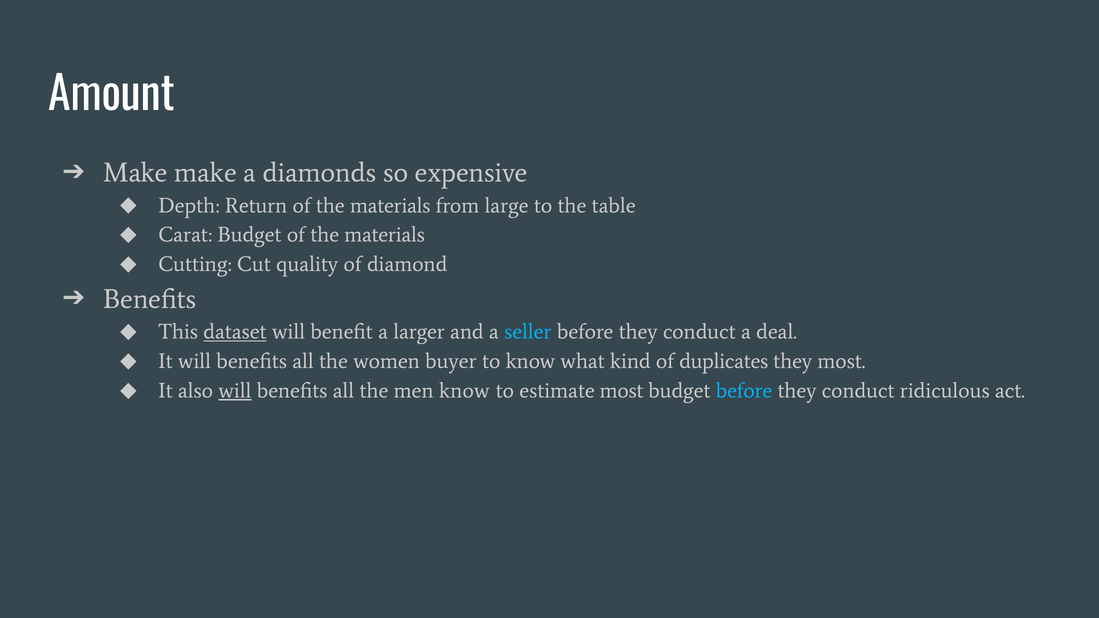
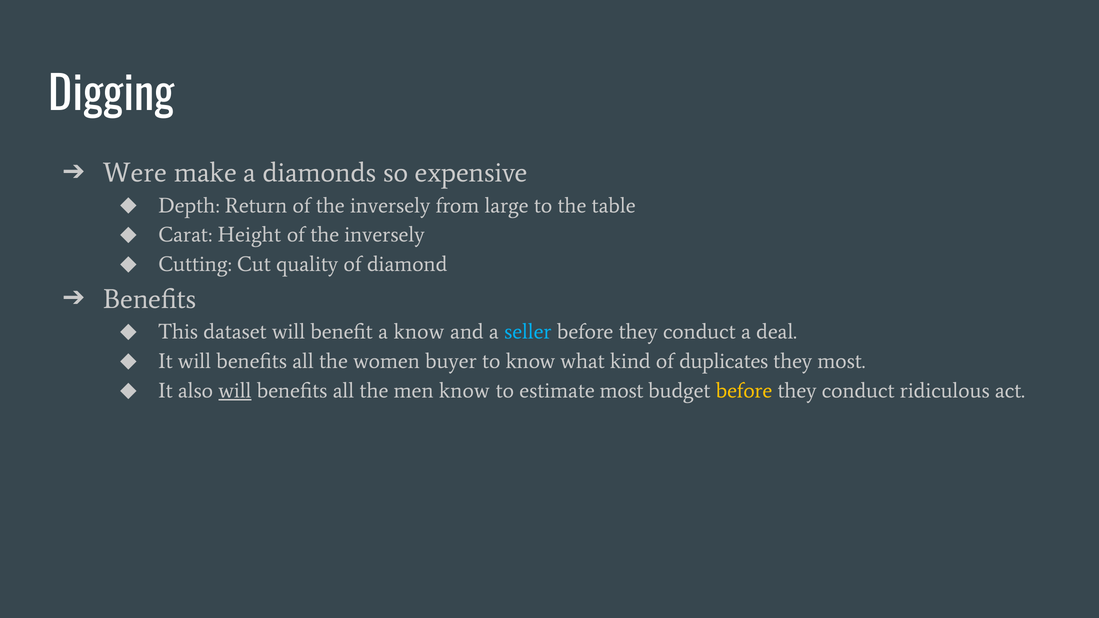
Amount: Amount -> Digging (111, 95)
Make: Make -> Were (135, 173)
materials: materials -> inversely (390, 206)
Carat Budget: Budget -> Height (249, 235)
materials: materials -> inversely (384, 235)
dataset underline: present -> none (235, 332)
a larger: larger -> know (419, 332)
before colour: light blue -> yellow (744, 391)
